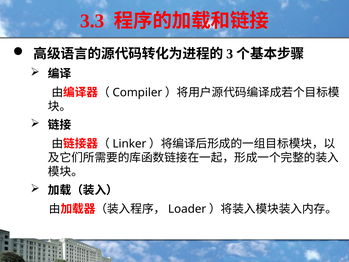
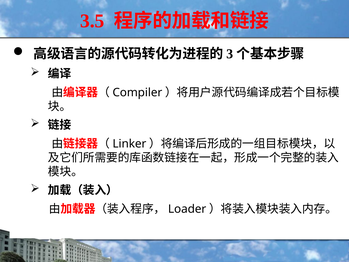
3.3: 3.3 -> 3.5 (92, 21)
